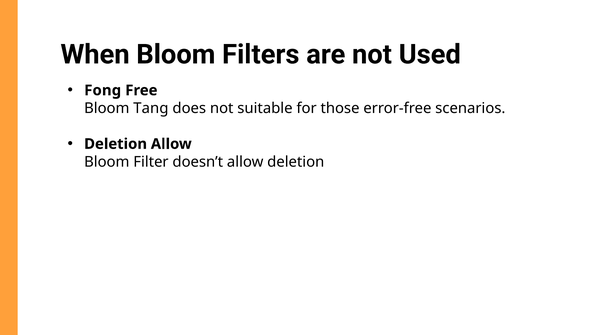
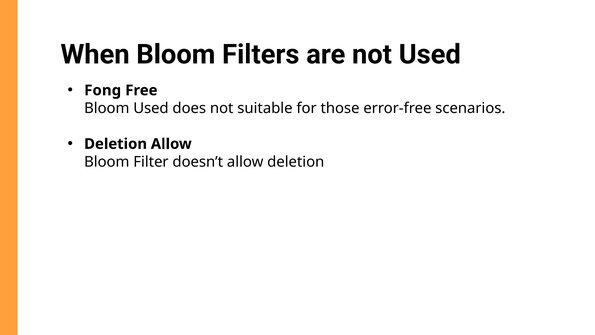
Bloom Tang: Tang -> Used (151, 108)
